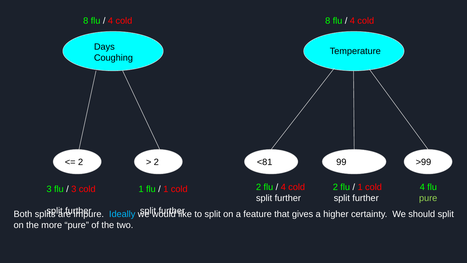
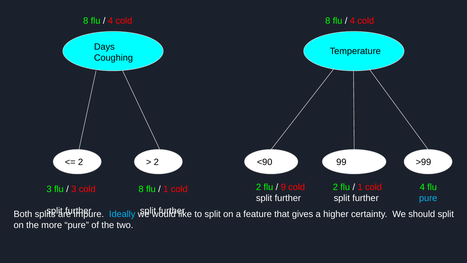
<81: <81 -> <90 (265, 162)
4: 4 -> 9 (283, 187)
3 cold 1: 1 -> 8 (141, 189)
pure colour: light green -> light blue (428, 198)
